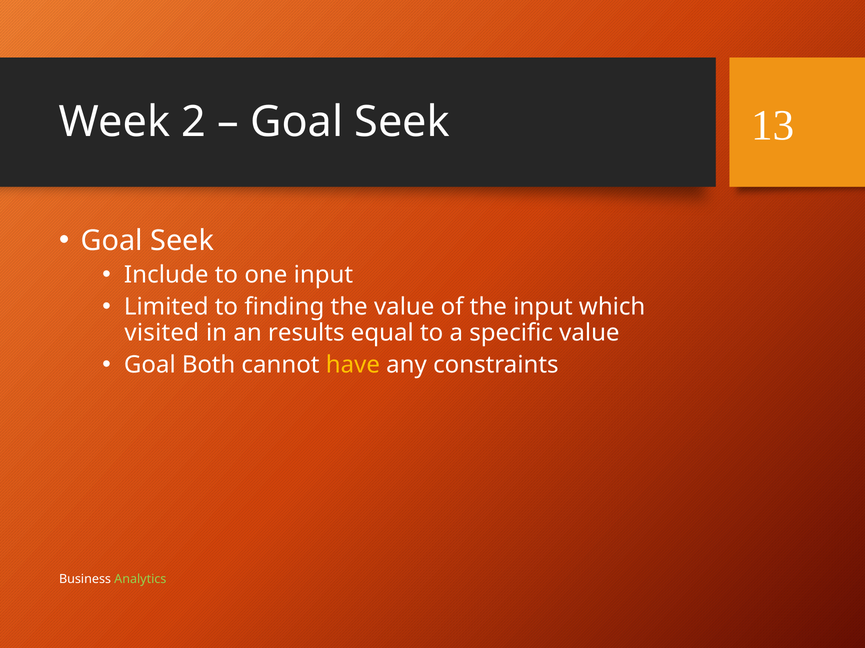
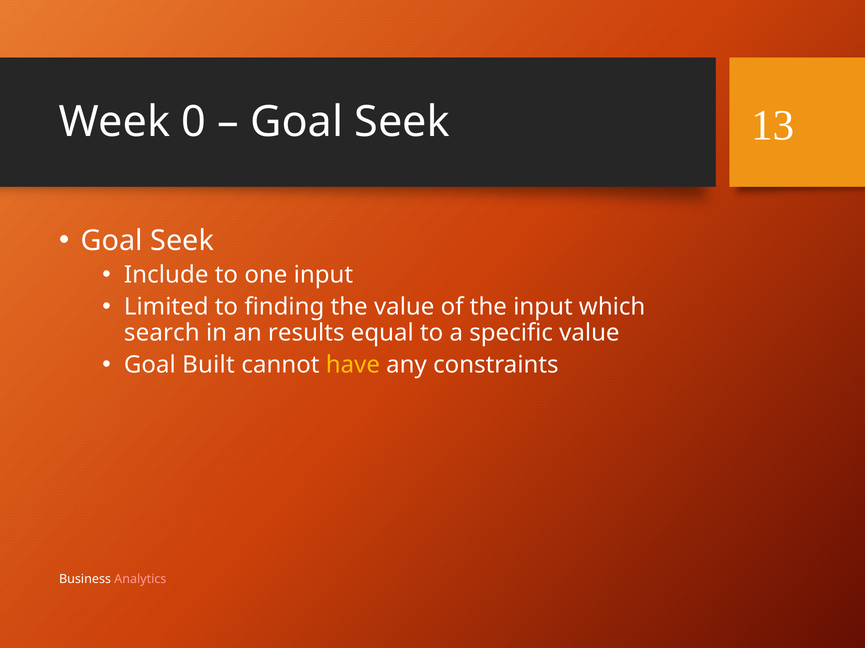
2: 2 -> 0 (194, 122)
visited: visited -> search (162, 333)
Both: Both -> Built (208, 365)
Analytics colour: light green -> pink (140, 580)
